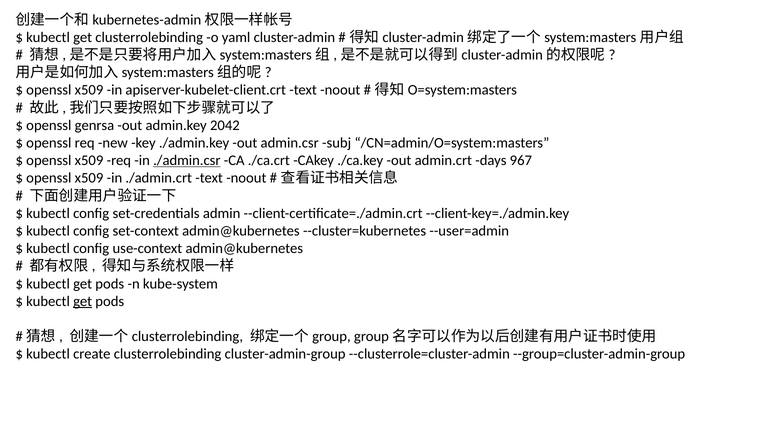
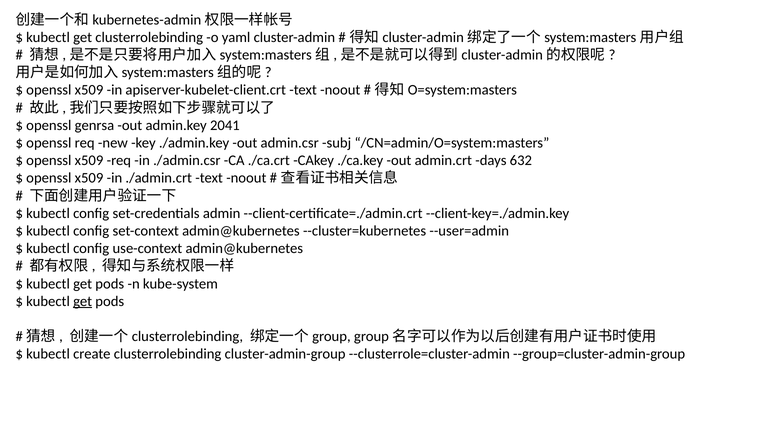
2042: 2042 -> 2041 (225, 125)
./admin.csr underline: present -> none (187, 160)
967: 967 -> 632 (521, 160)
